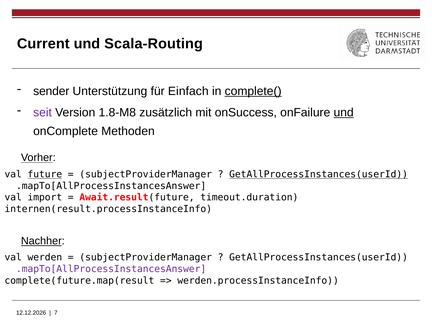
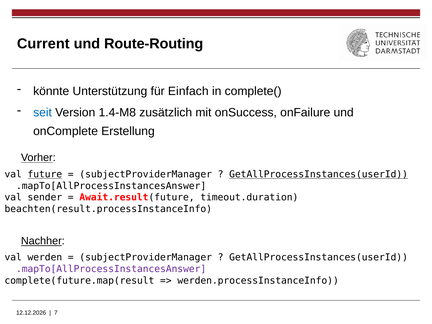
Scala-Routing: Scala-Routing -> Route-Routing (154, 44)
sender: sender -> könnte (51, 91)
complete( underline: present -> none (253, 91)
seit colour: purple -> blue (43, 112)
1.8-M8: 1.8-M8 -> 1.4-M8 (117, 112)
und underline: present -> none (344, 112)
Methoden: Methoden -> Erstellung (128, 131)
import: import -> sender (45, 197)
internen(result.processInstanceInfo: internen(result.processInstanceInfo -> beachten(result.processInstanceInfo (108, 209)
